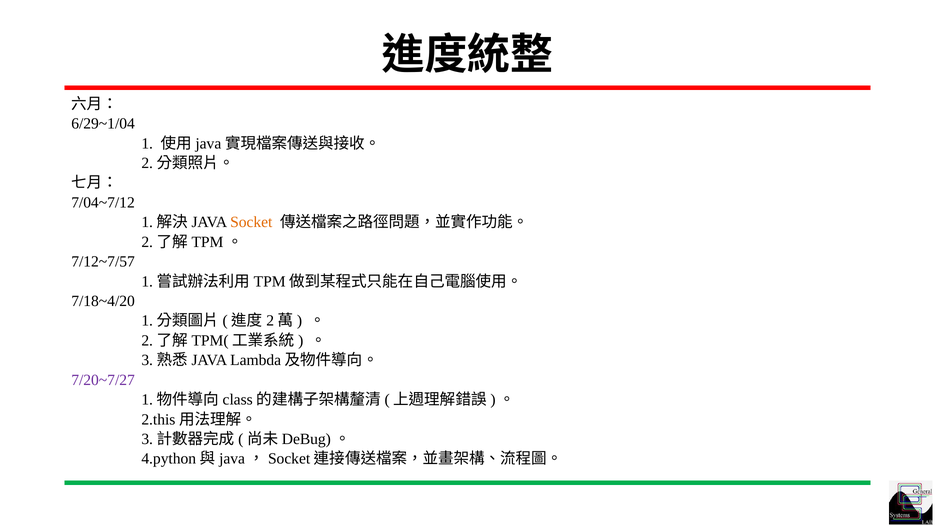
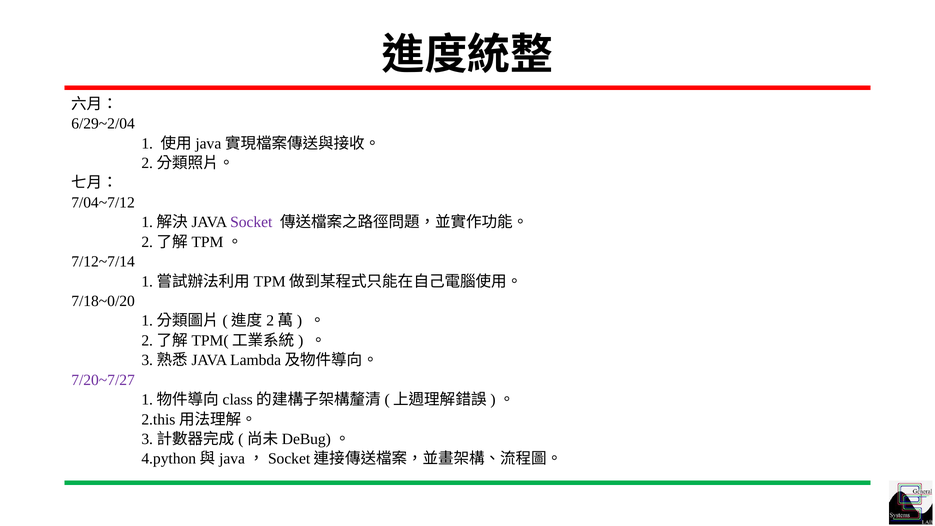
6/29~1/04: 6/29~1/04 -> 6/29~2/04 (103, 124)
Socket colour: orange -> purple (251, 222)
7/12~7/57: 7/12~7/57 -> 7/12~7/14 (103, 262)
7/18~4/20: 7/18~4/20 -> 7/18~0/20 (103, 301)
